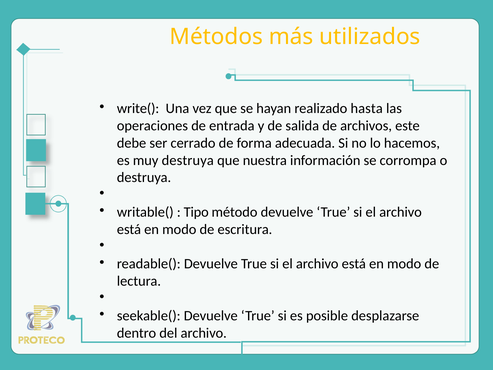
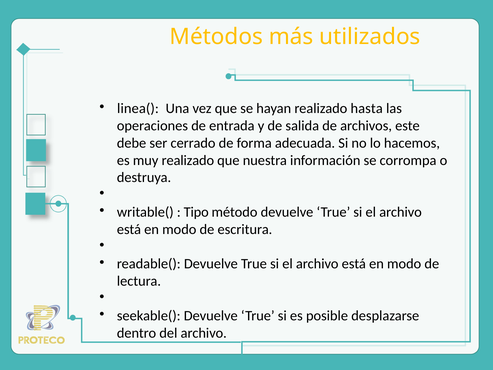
write(: write( -> linea( (138, 108)
muy destruya: destruya -> realizado (188, 160)
